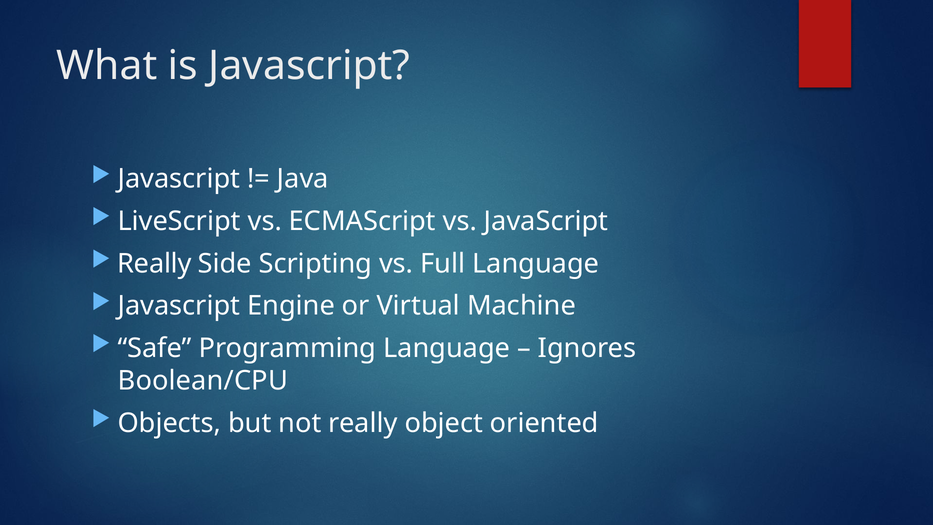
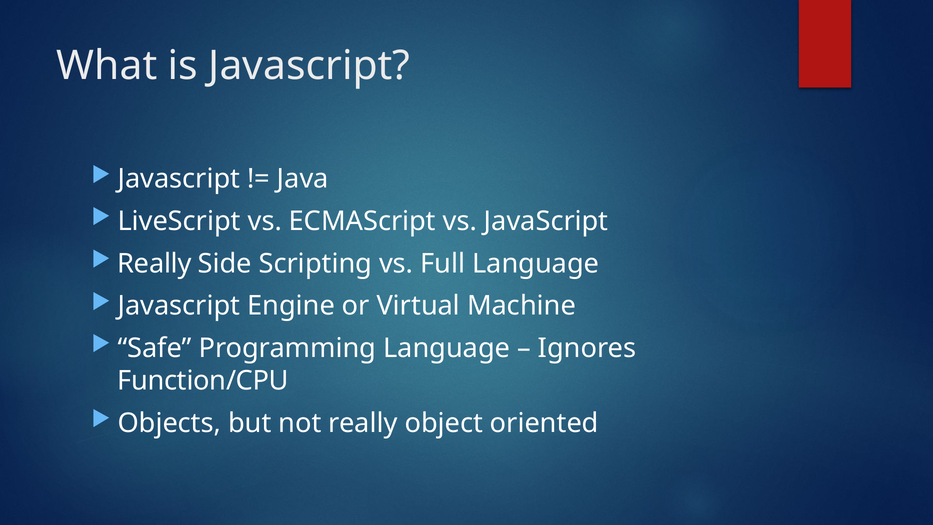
Boolean/CPU: Boolean/CPU -> Function/CPU (203, 381)
